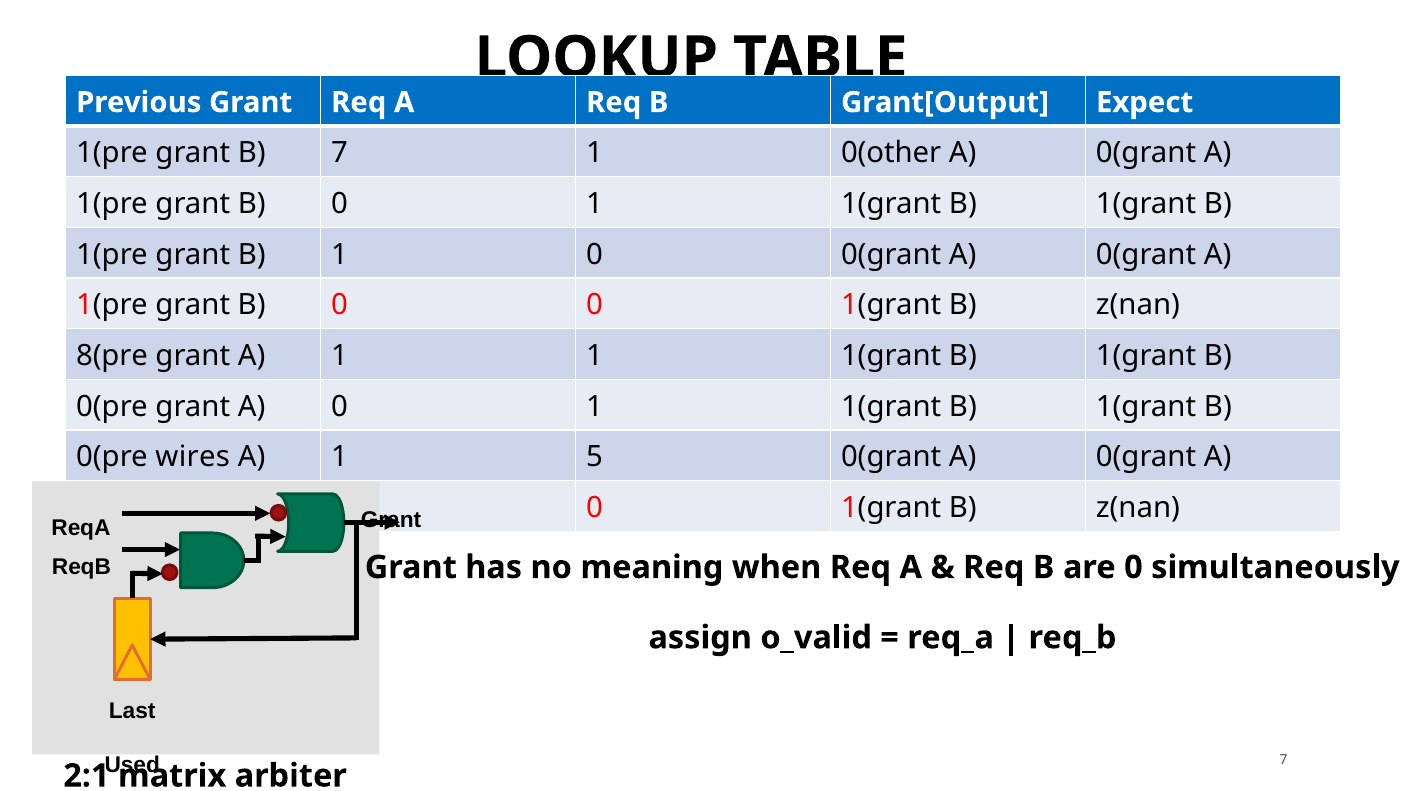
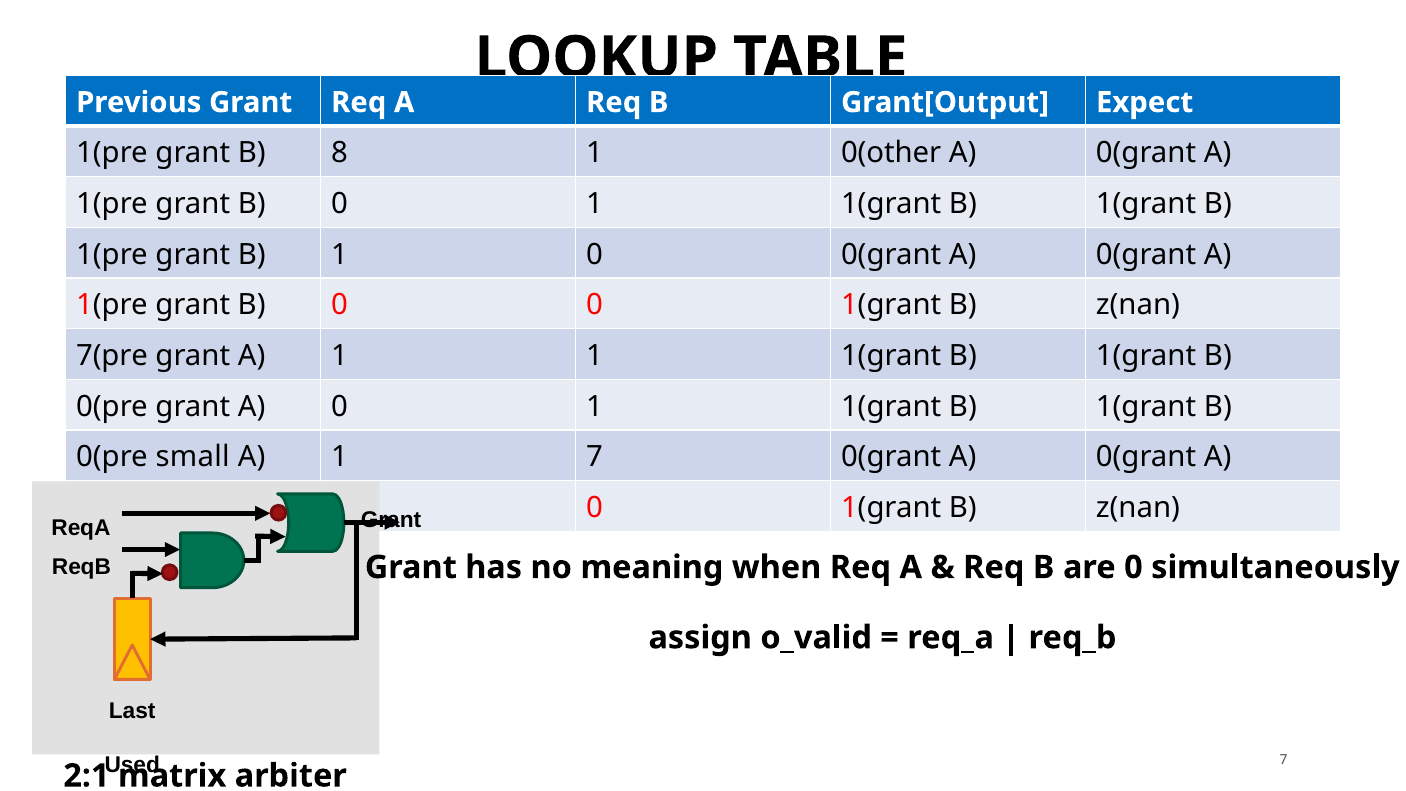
B 7: 7 -> 8 (340, 153)
8(pre: 8(pre -> 7(pre (112, 356)
wires: wires -> small (193, 457)
1 5: 5 -> 7 (594, 457)
